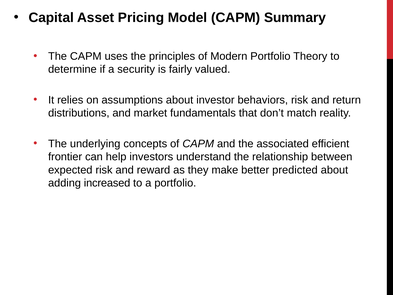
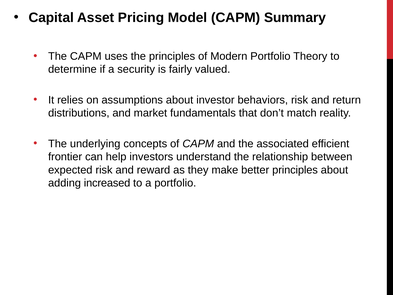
better predicted: predicted -> principles (295, 170)
